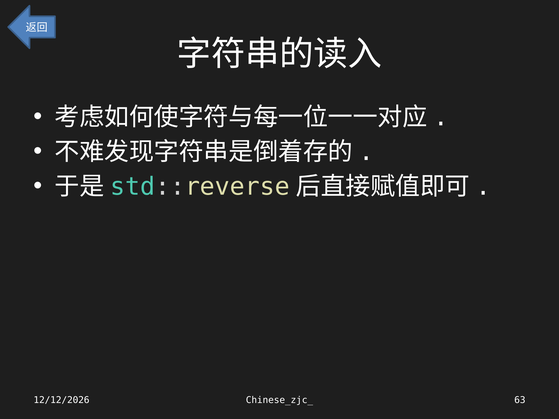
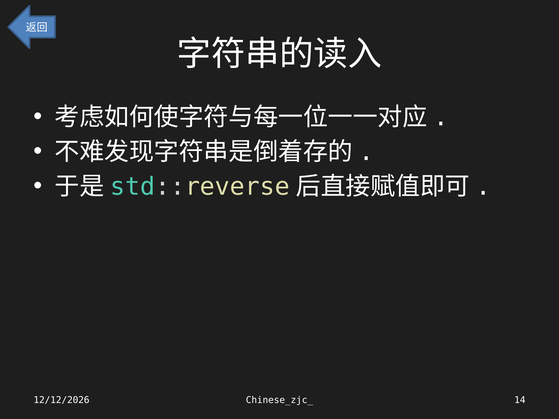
63: 63 -> 14 (520, 400)
